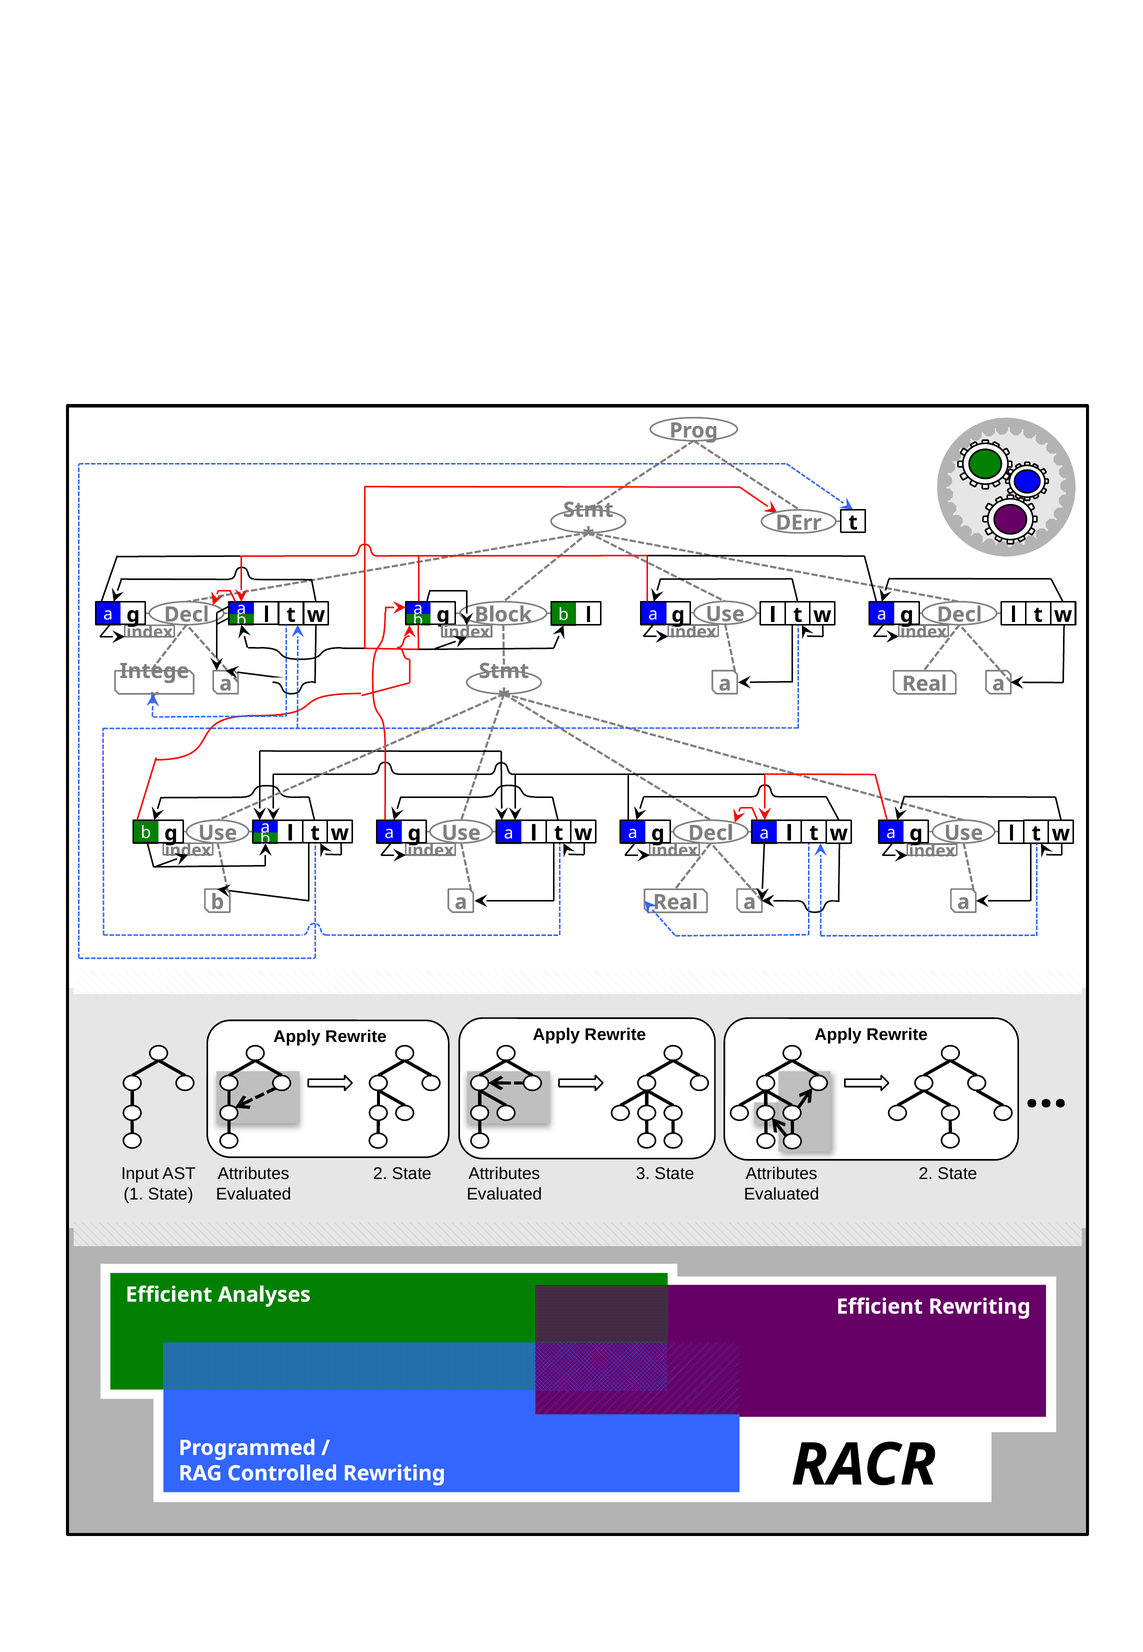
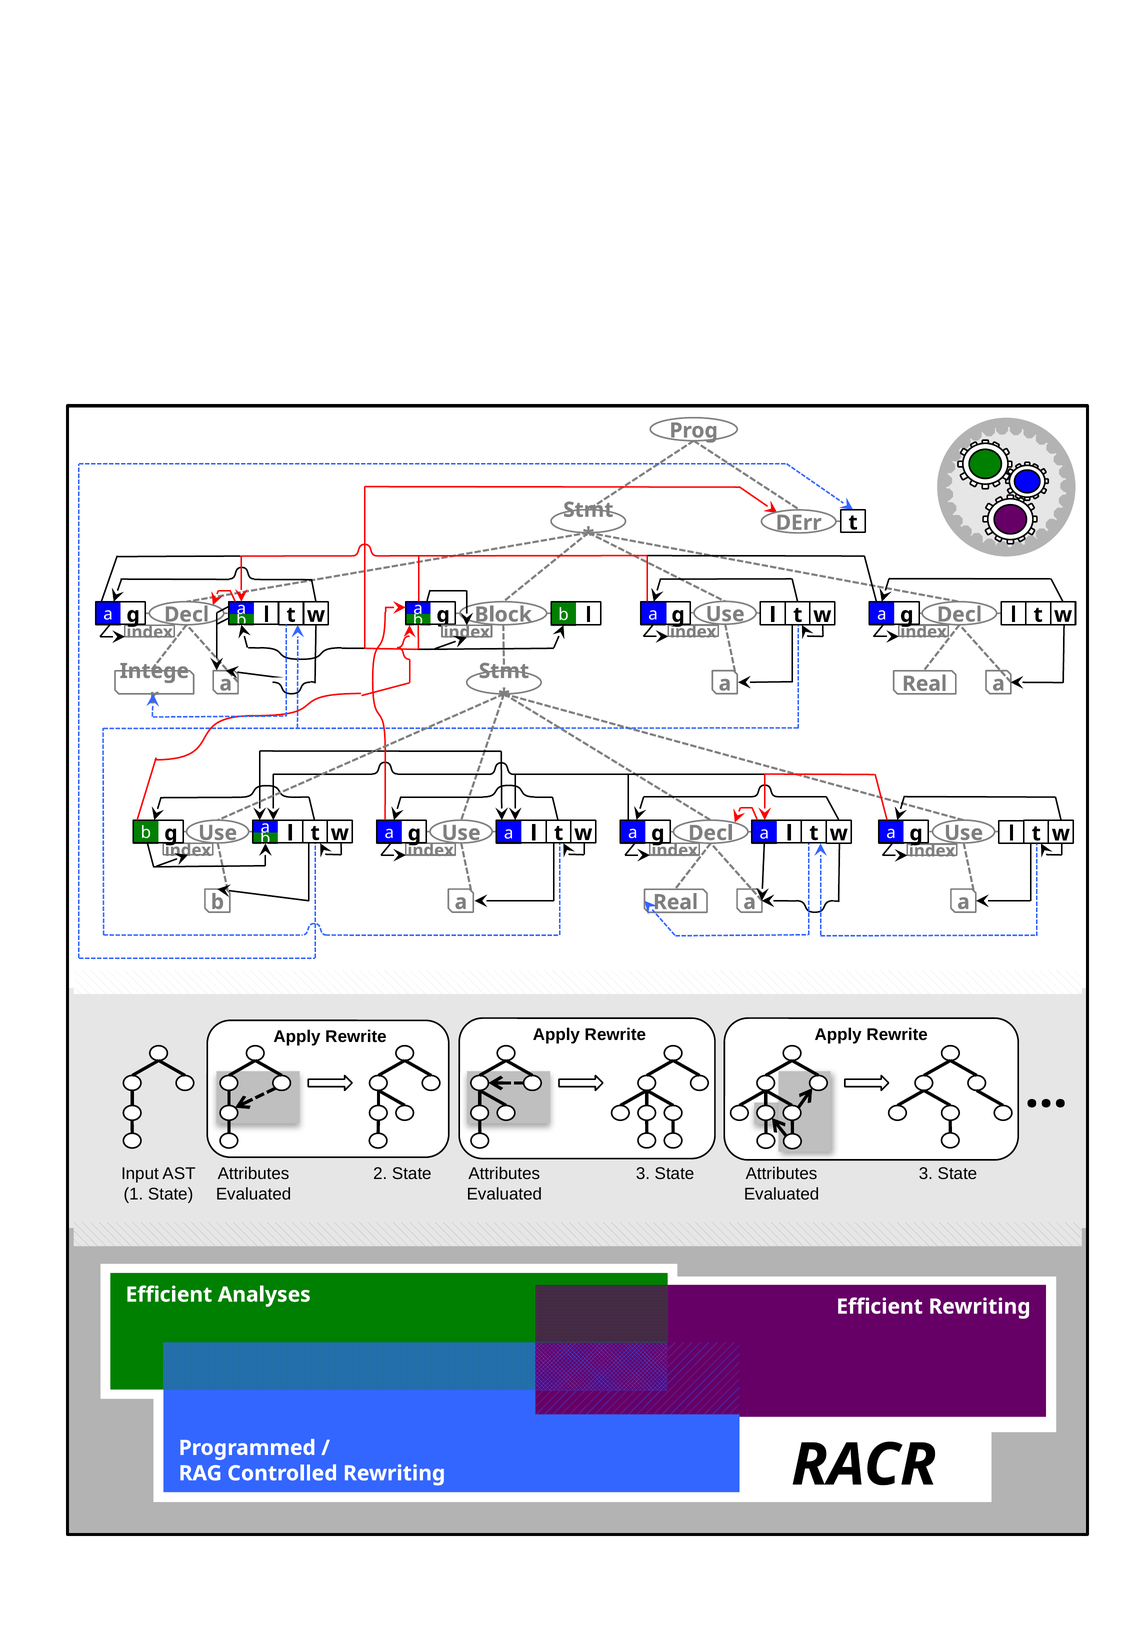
State 2: 2 -> 3 (926, 1173)
